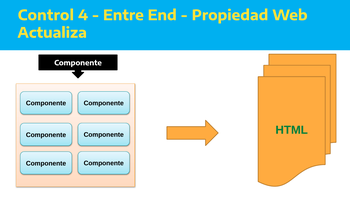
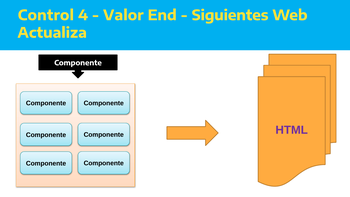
Entre: Entre -> Valor (123, 15)
Propiedad: Propiedad -> Siguientes (230, 15)
HTML colour: green -> purple (292, 130)
